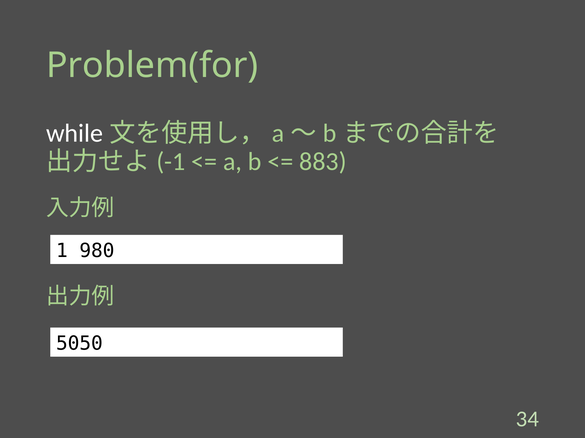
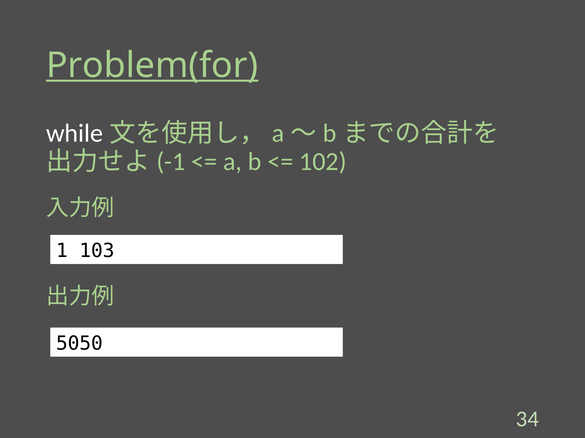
Problem(for underline: none -> present (152, 66)
883: 883 -> 102 (323, 162)
980: 980 -> 103 (97, 251)
